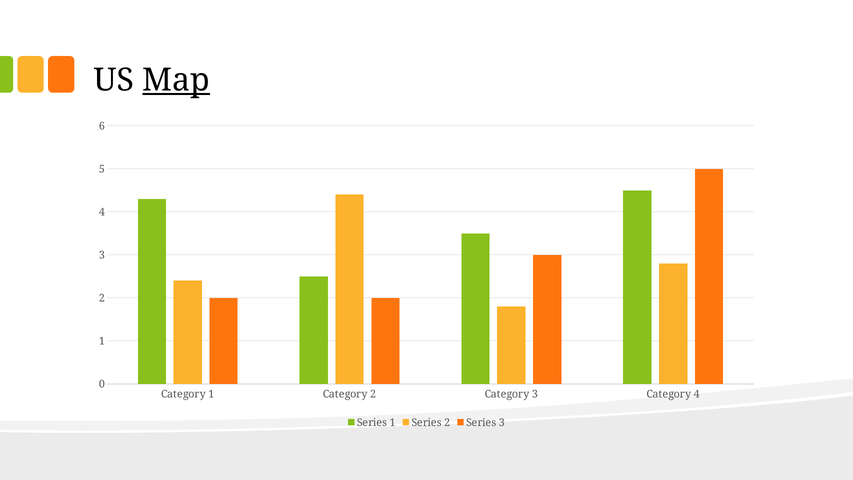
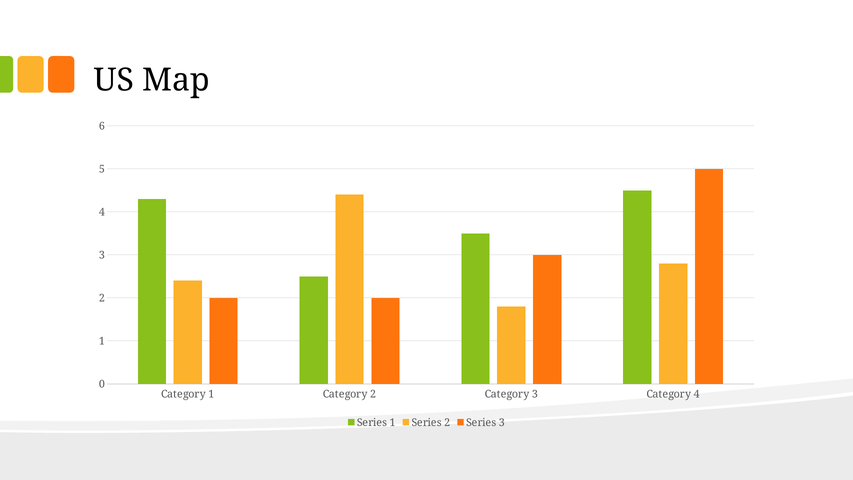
Map underline: present -> none (176, 80)
